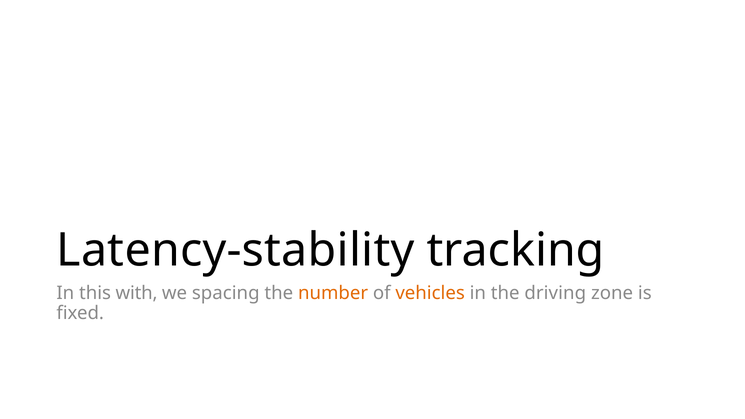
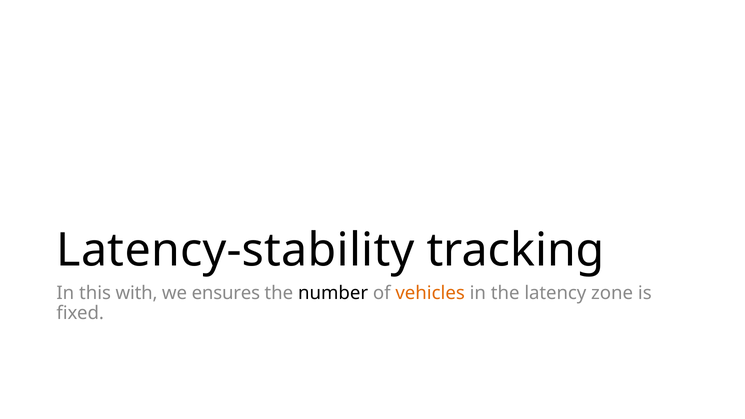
spacing: spacing -> ensures (226, 293)
number colour: orange -> black (333, 293)
driving: driving -> latency (555, 293)
